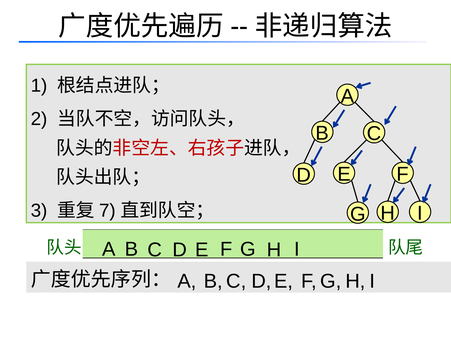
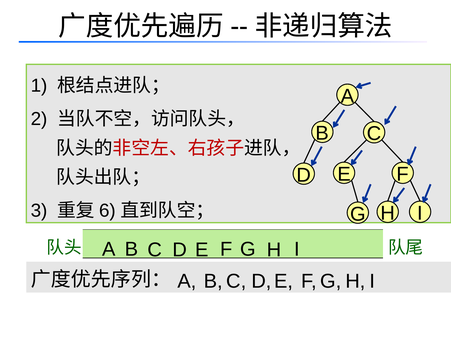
7: 7 -> 6 (108, 211)
